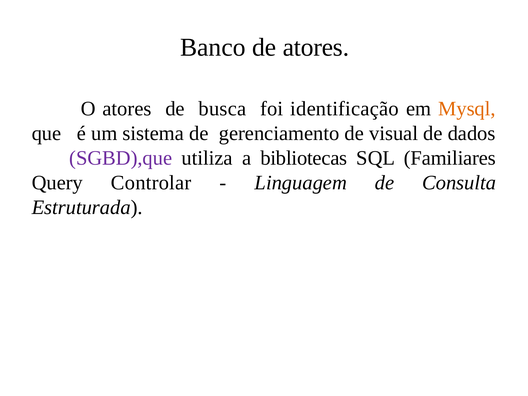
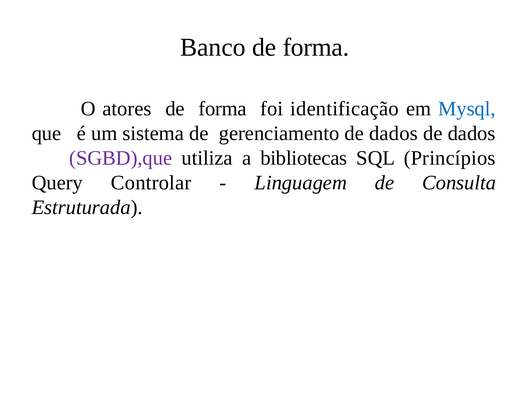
Banco de atores: atores -> forma (316, 47)
busca: busca -> forma (223, 109)
Mysql colour: orange -> blue (467, 109)
gerenciamento de visual: visual -> dados (393, 133)
Familiares: Familiares -> Princípios (450, 158)
